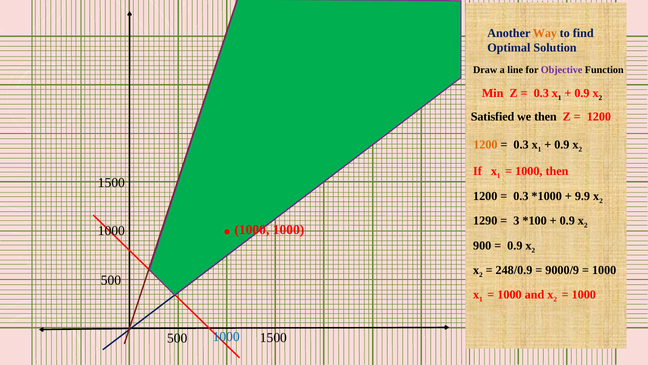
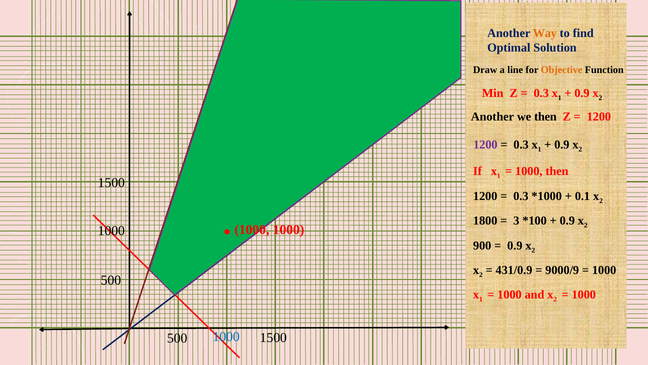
Objective colour: purple -> orange (562, 70)
Satisfied: Satisfied -> Another (492, 117)
1200 colour: orange -> purple (485, 145)
9.9: 9.9 -> 0.1 (582, 196)
1290: 1290 -> 1800 (485, 221)
248/0.9: 248/0.9 -> 431/0.9 (514, 270)
